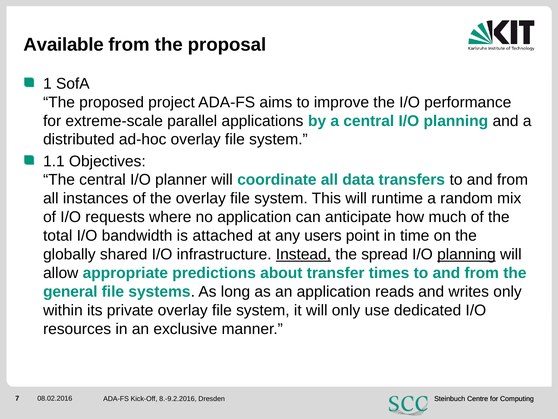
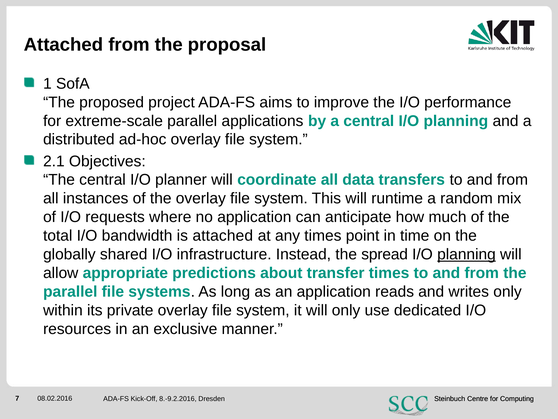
Available: Available -> Attached (64, 45)
1.1: 1.1 -> 2.1 (54, 161)
any users: users -> times (323, 235)
Instead underline: present -> none (303, 254)
general: general -> parallel (70, 291)
